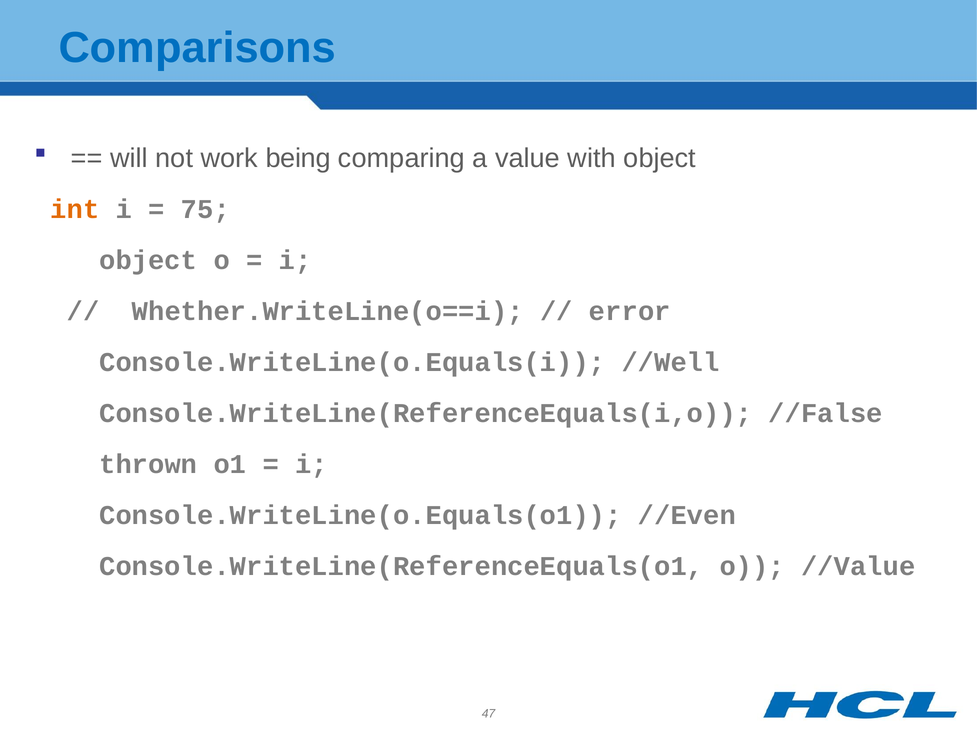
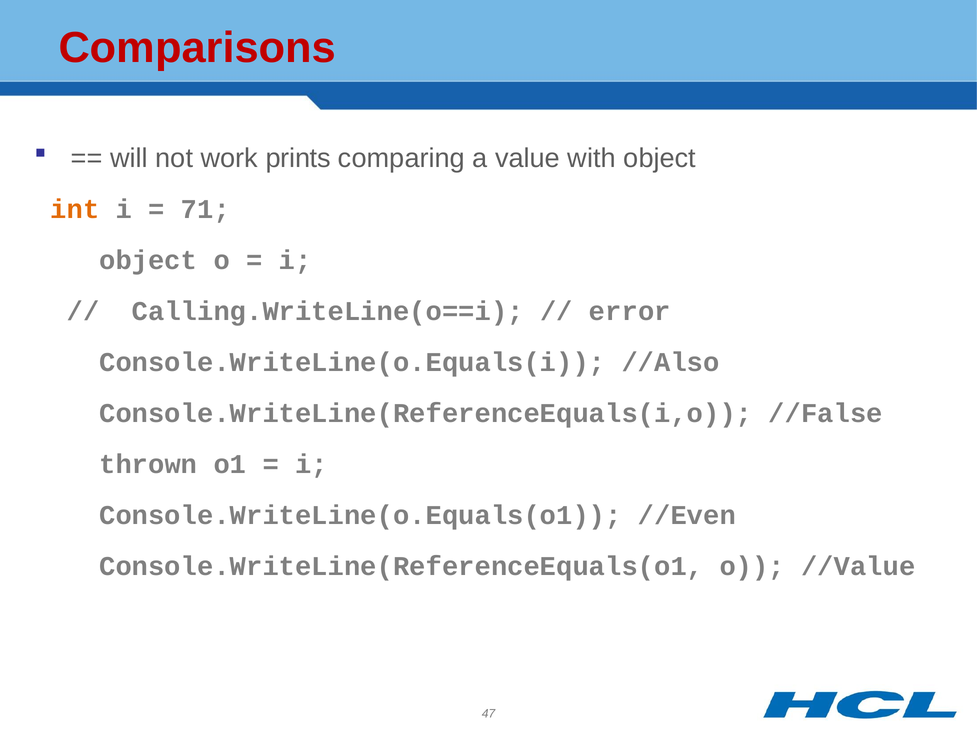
Comparisons colour: blue -> red (197, 48)
being: being -> prints (298, 158)
75: 75 -> 71 (205, 209)
Whether.WriteLine(o==i: Whether.WriteLine(o==i -> Calling.WriteLine(o==i (328, 311)
//Well: //Well -> //Also (671, 362)
